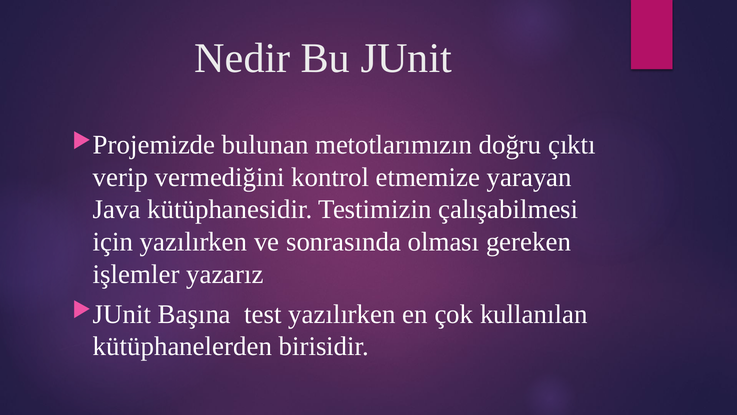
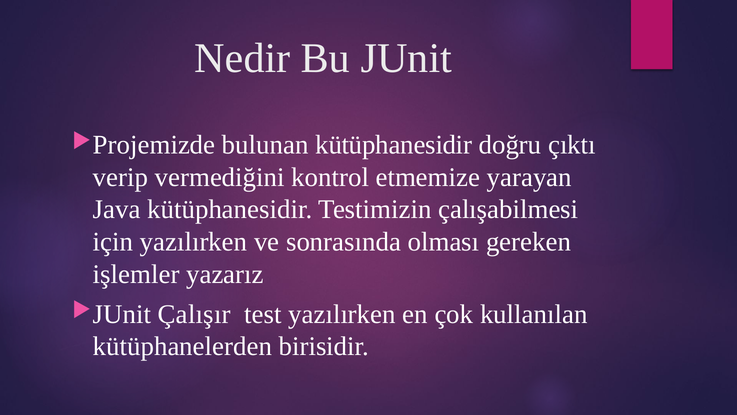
bulunan metotlarımızın: metotlarımızın -> kütüphanesidir (394, 145)
Başına: Başına -> Çalışır (194, 314)
